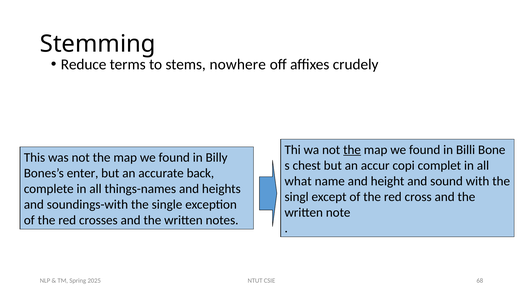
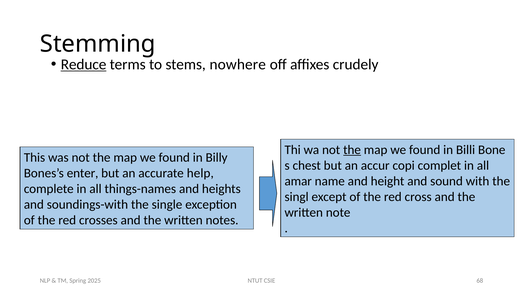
Reduce underline: none -> present (84, 64)
back: back -> help (200, 173)
what: what -> amar (298, 181)
